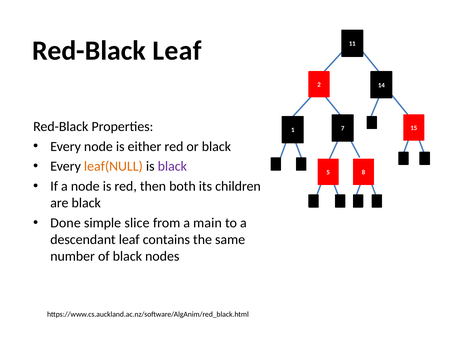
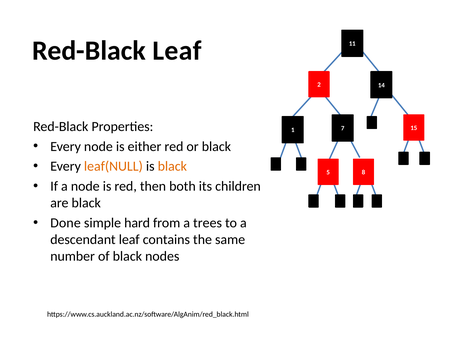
black colour: purple -> orange (172, 166)
slice: slice -> hard (137, 223)
main: main -> trees (208, 223)
